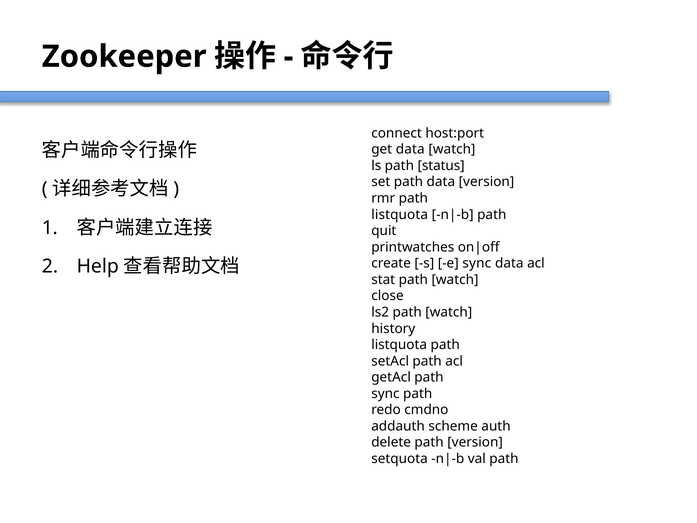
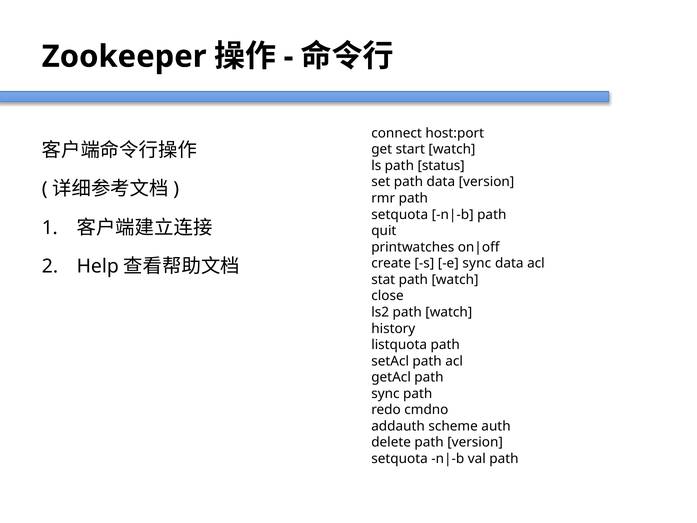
get data: data -> start (410, 149)
listquota: listquota -> setquota (400, 214)
